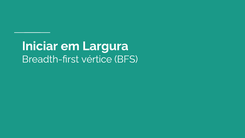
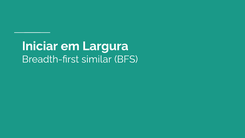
vértice: vértice -> similar (97, 59)
